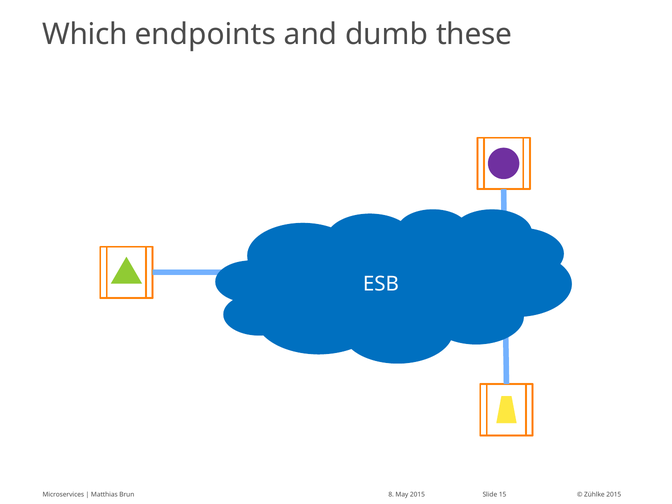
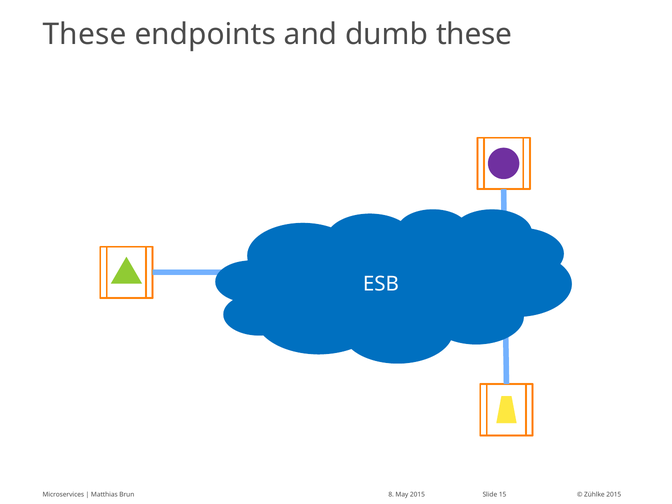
Which: Which -> These (85, 34)
